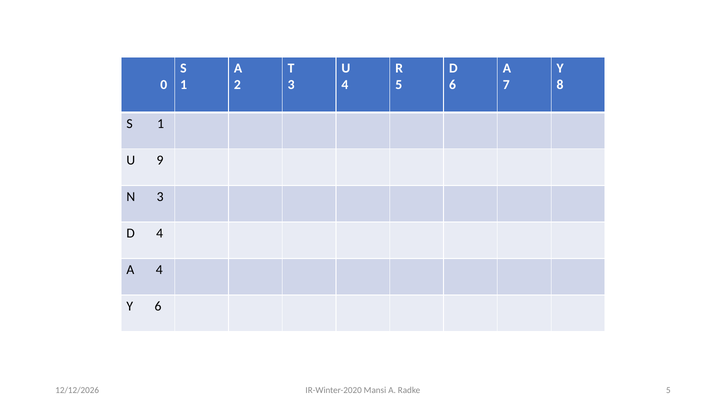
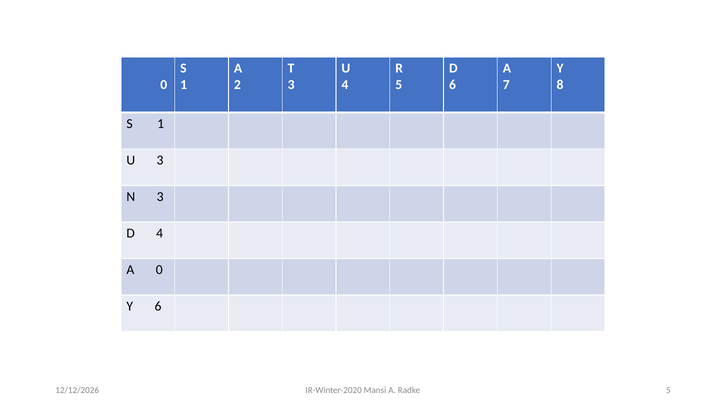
U 9: 9 -> 3 (160, 160)
A 4: 4 -> 0 (159, 269)
